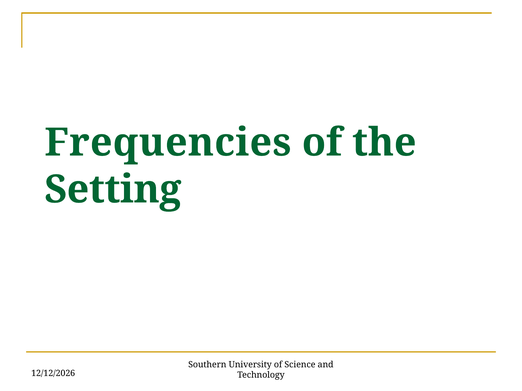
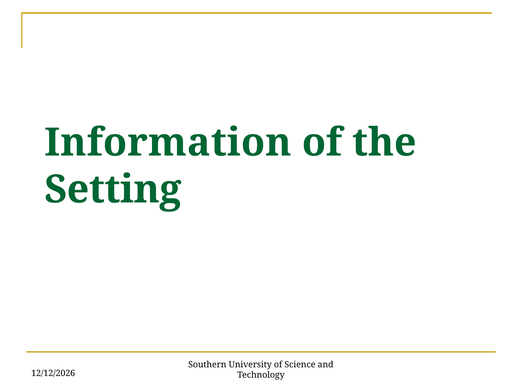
Frequencies: Frequencies -> Information (168, 143)
